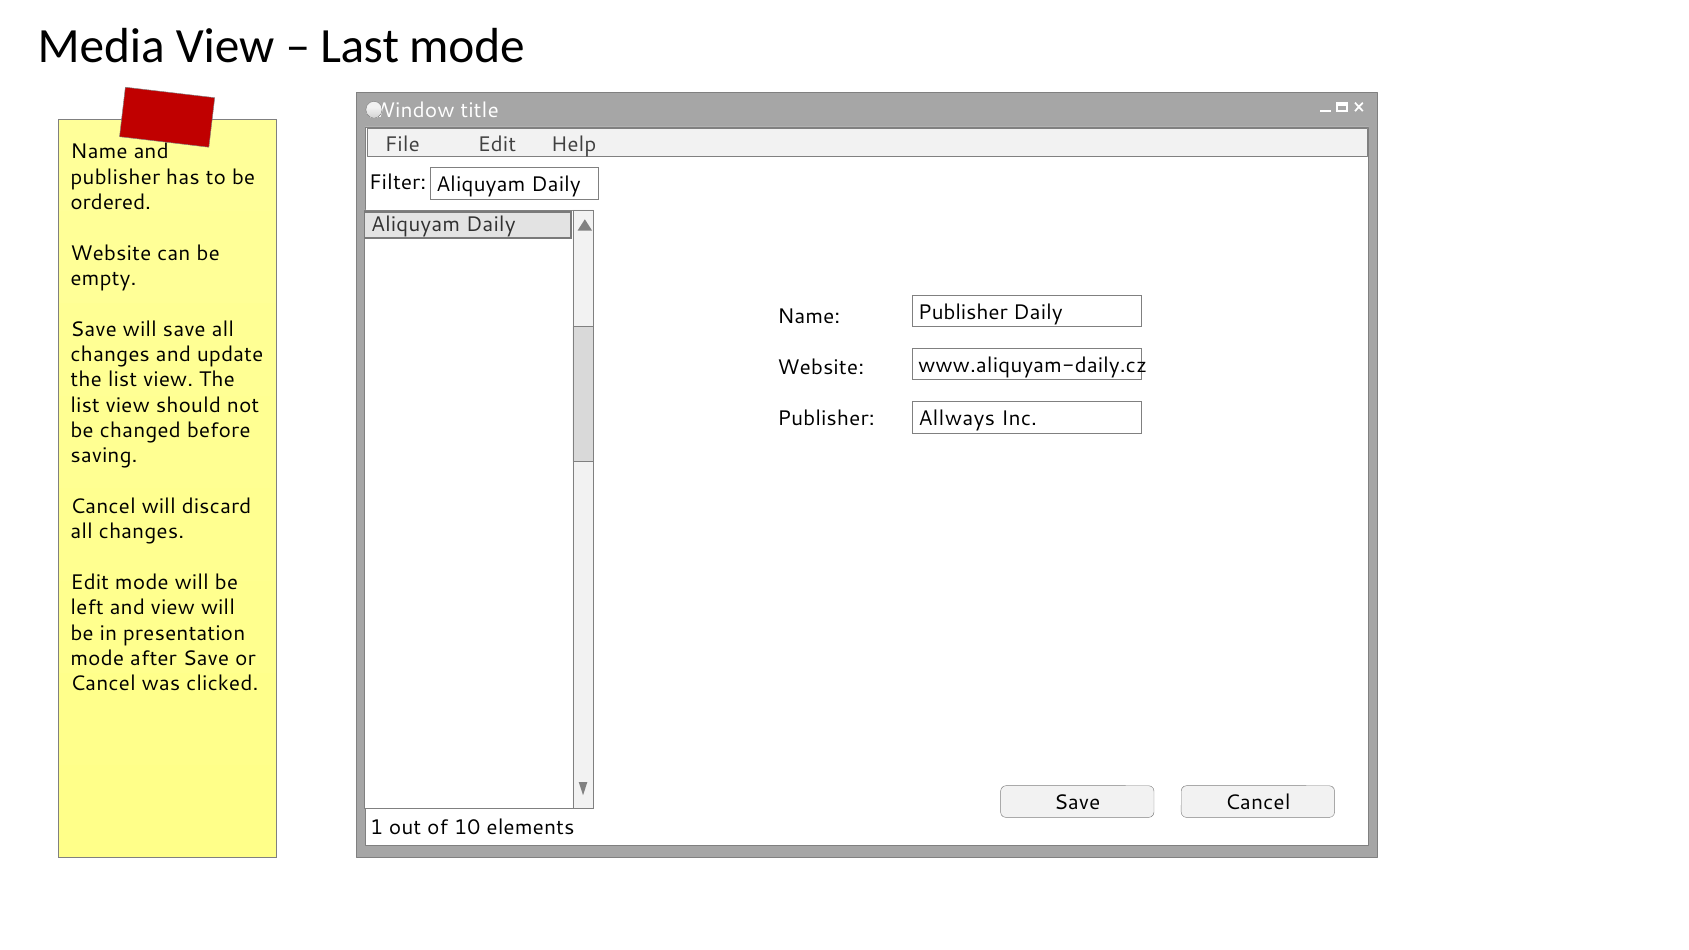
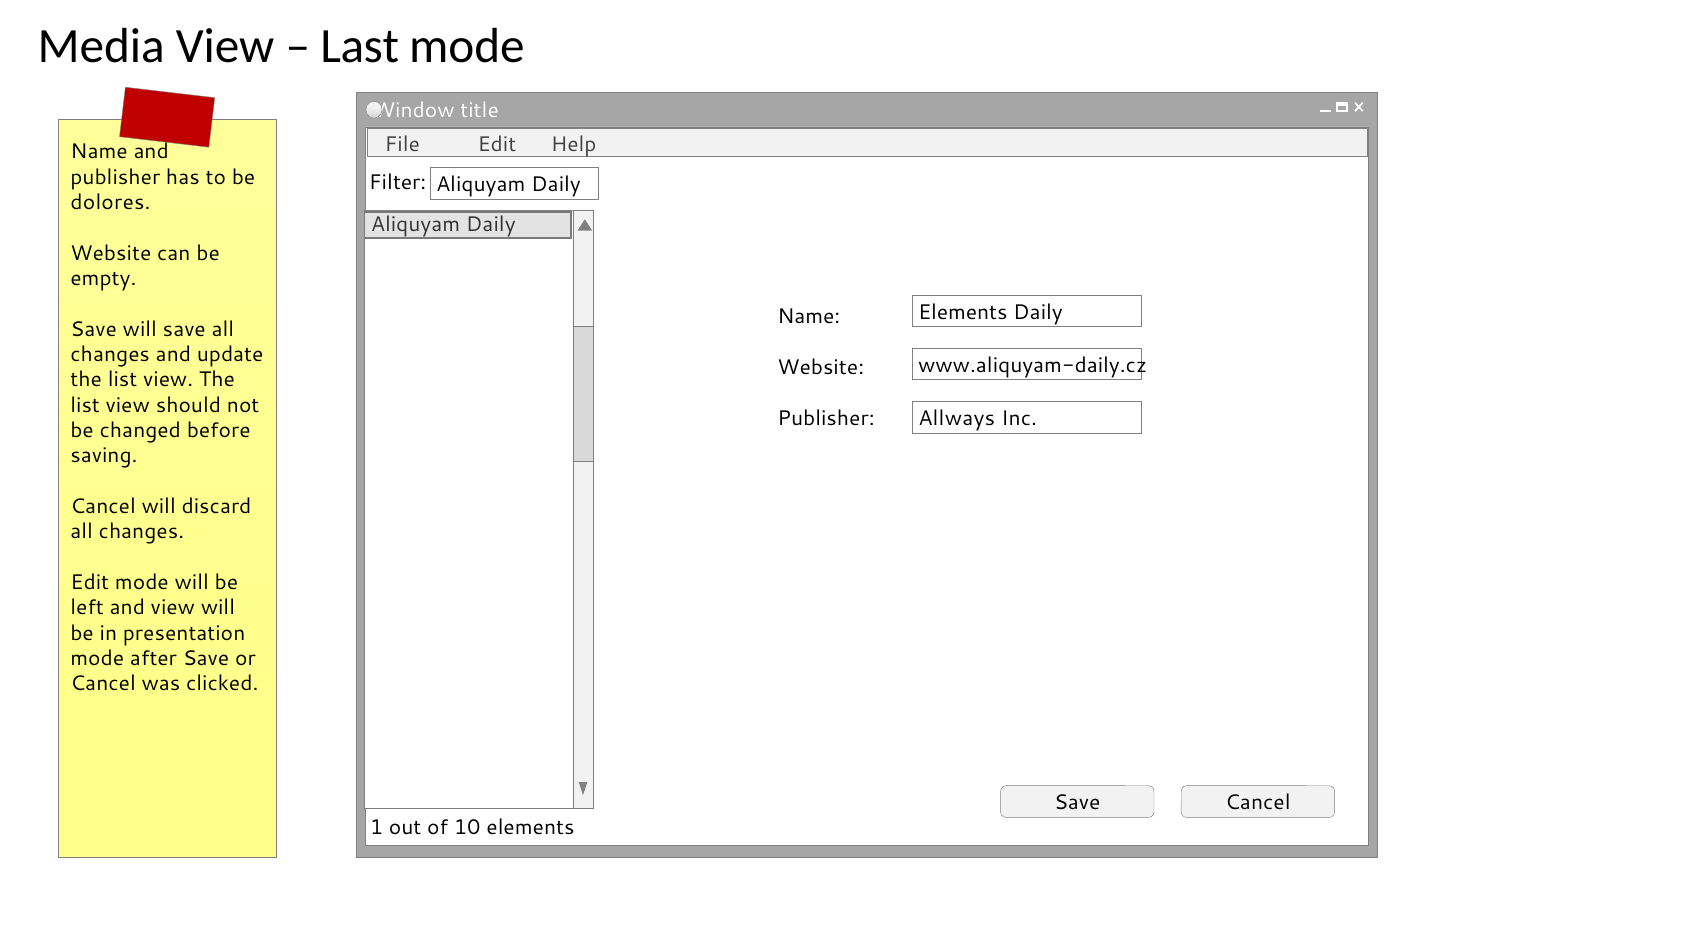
ordered: ordered -> dolores (111, 203)
Publisher: Publisher -> Elements (963, 312)
